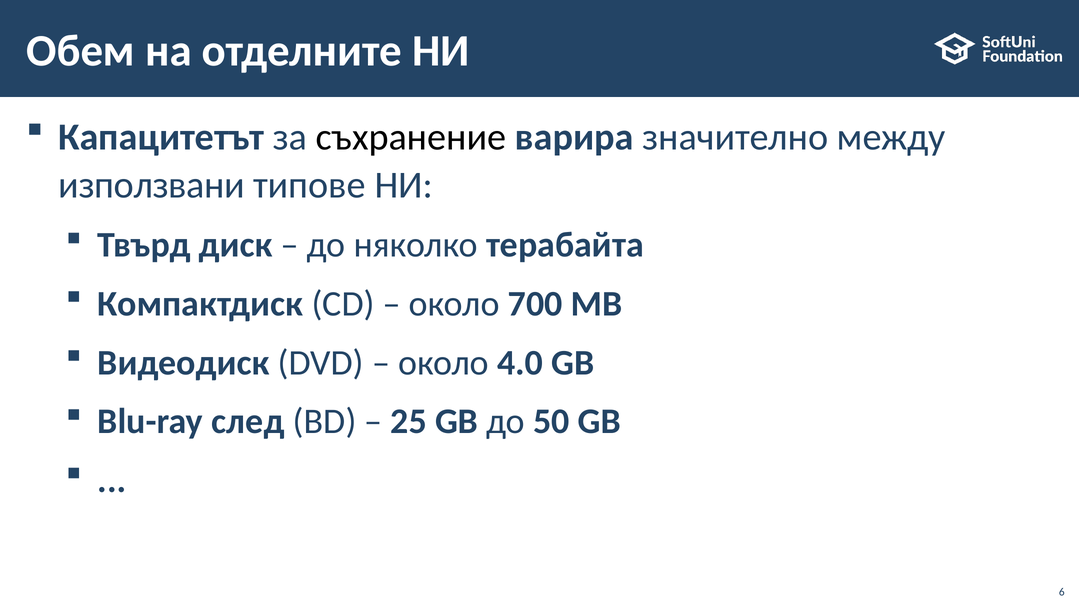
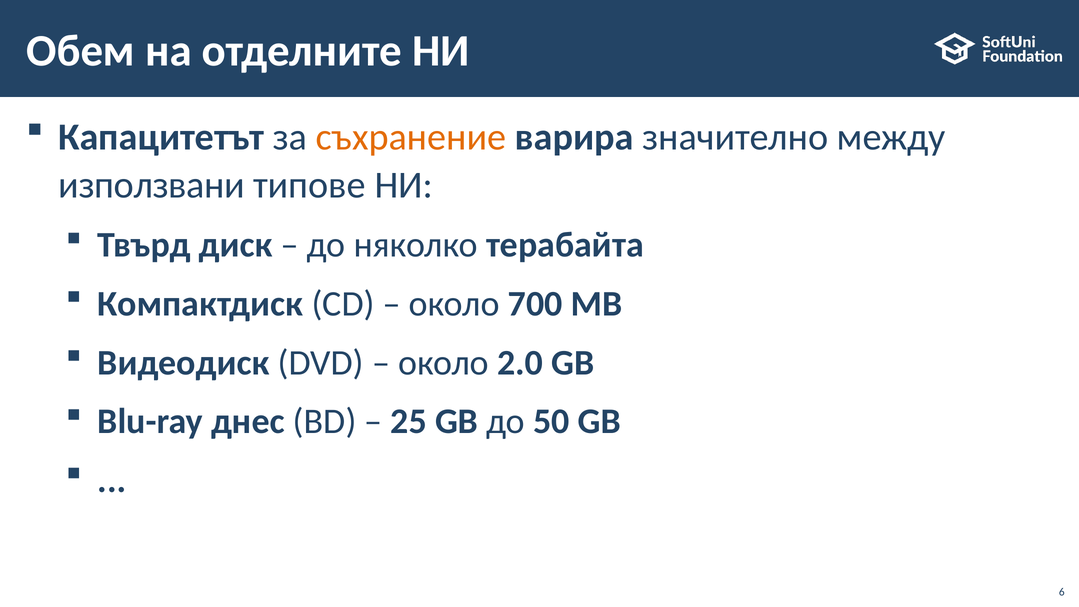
съхранение colour: black -> orange (411, 137)
4.0: 4.0 -> 2.0 (520, 363)
след: след -> днес (248, 421)
